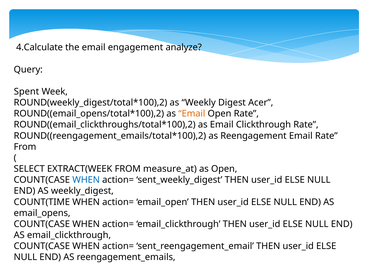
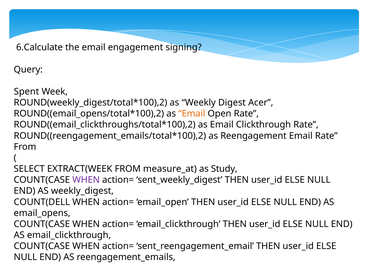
4.Calculate: 4.Calculate -> 6.Calculate (40, 47)
analyze: analyze -> signing (184, 47)
as Open: Open -> Study (224, 169)
WHEN colour: blue -> purple (86, 180)
COUNT(TIME: COUNT(TIME -> COUNT(DELL (42, 202)
